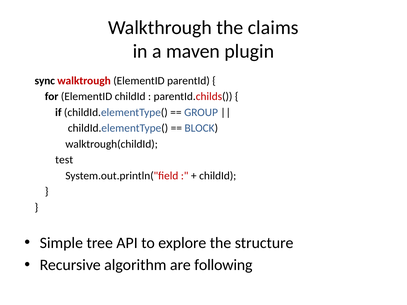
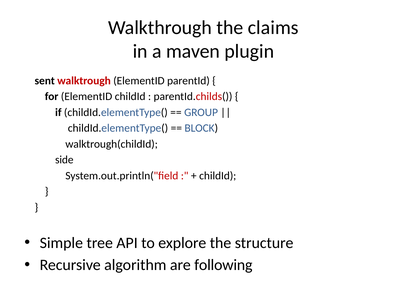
sync: sync -> sent (45, 81)
test: test -> side (64, 160)
